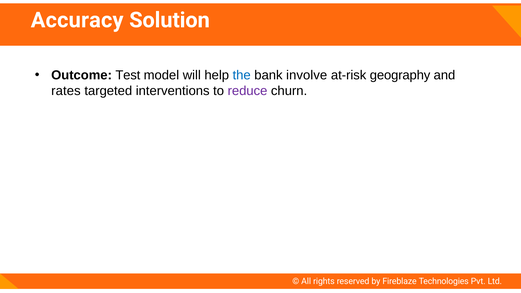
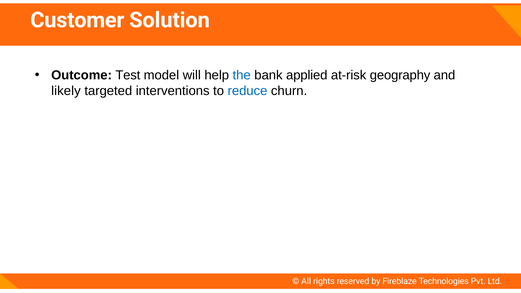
Accuracy: Accuracy -> Customer (77, 20)
involve: involve -> applied (307, 75)
rates: rates -> likely (66, 91)
reduce colour: purple -> blue (248, 91)
